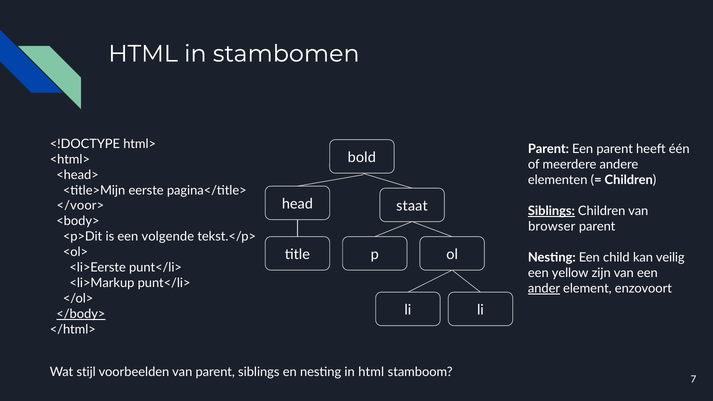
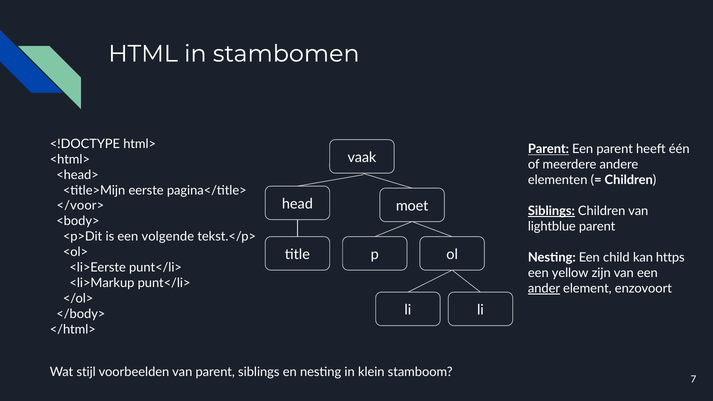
Parent underline: none -> present (548, 149)
bold: bold -> vaak (362, 157)
staat: staat -> moet (412, 206)
browser: browser -> lightblue (552, 227)
veilig: veilig -> https (670, 258)
</body> underline: present -> none (81, 314)
in html: html -> klein (371, 372)
